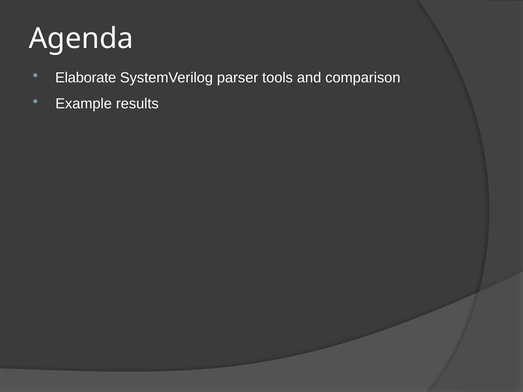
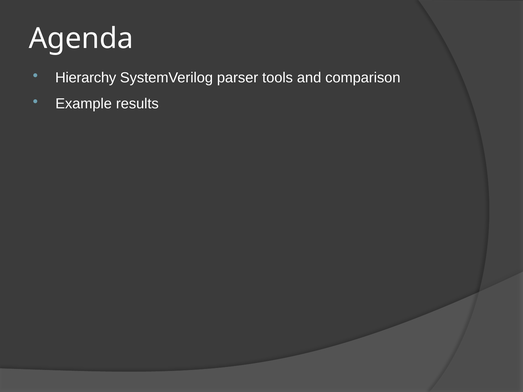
Elaborate: Elaborate -> Hierarchy (86, 78)
